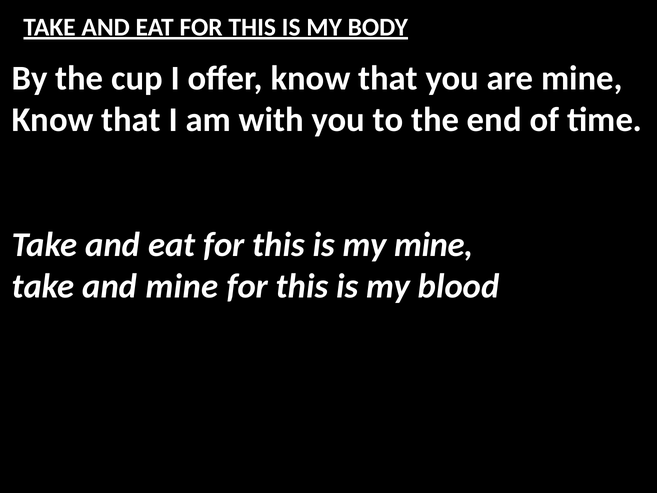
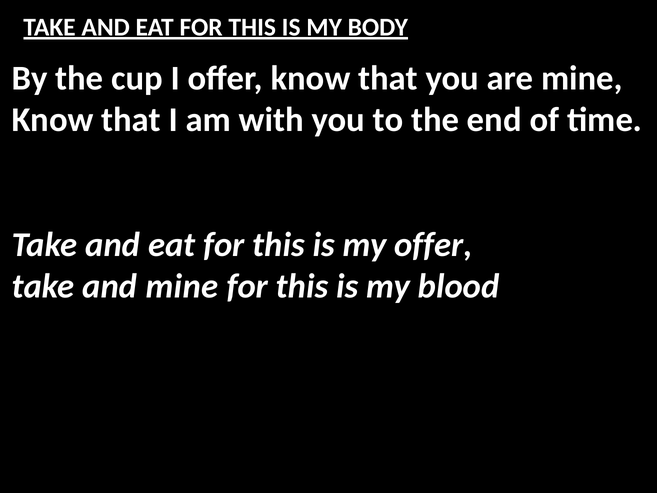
my mine: mine -> offer (433, 245)
